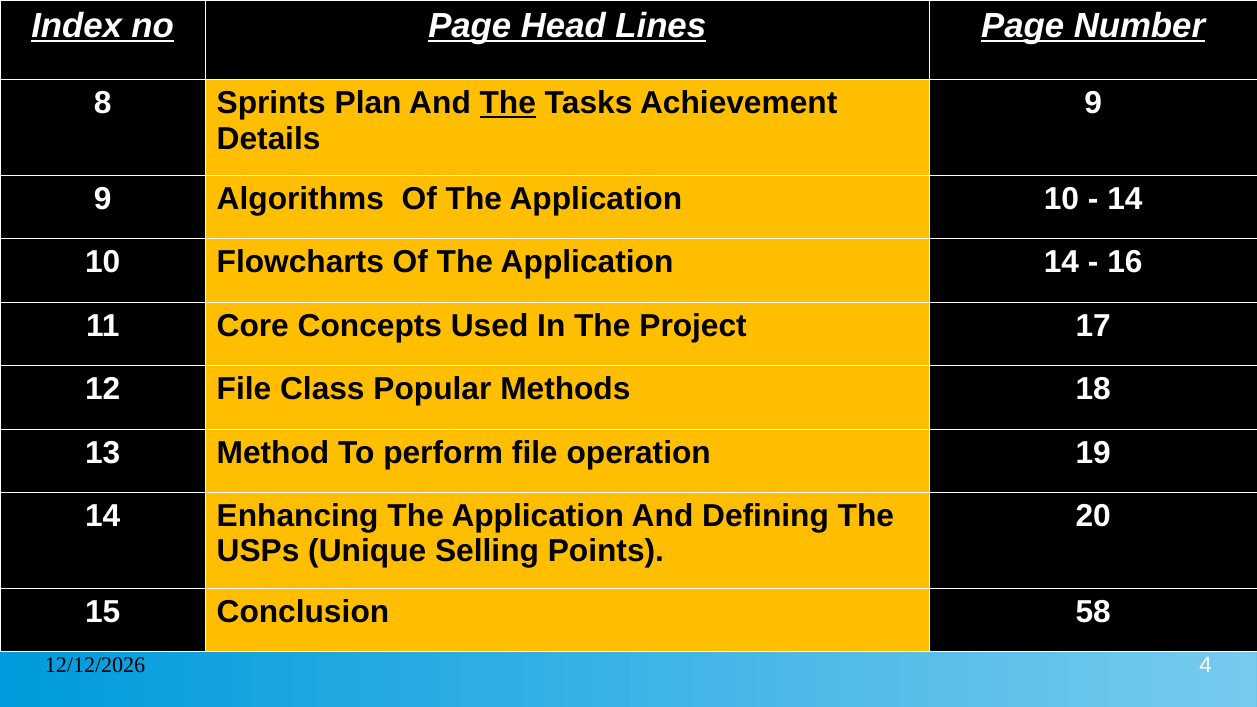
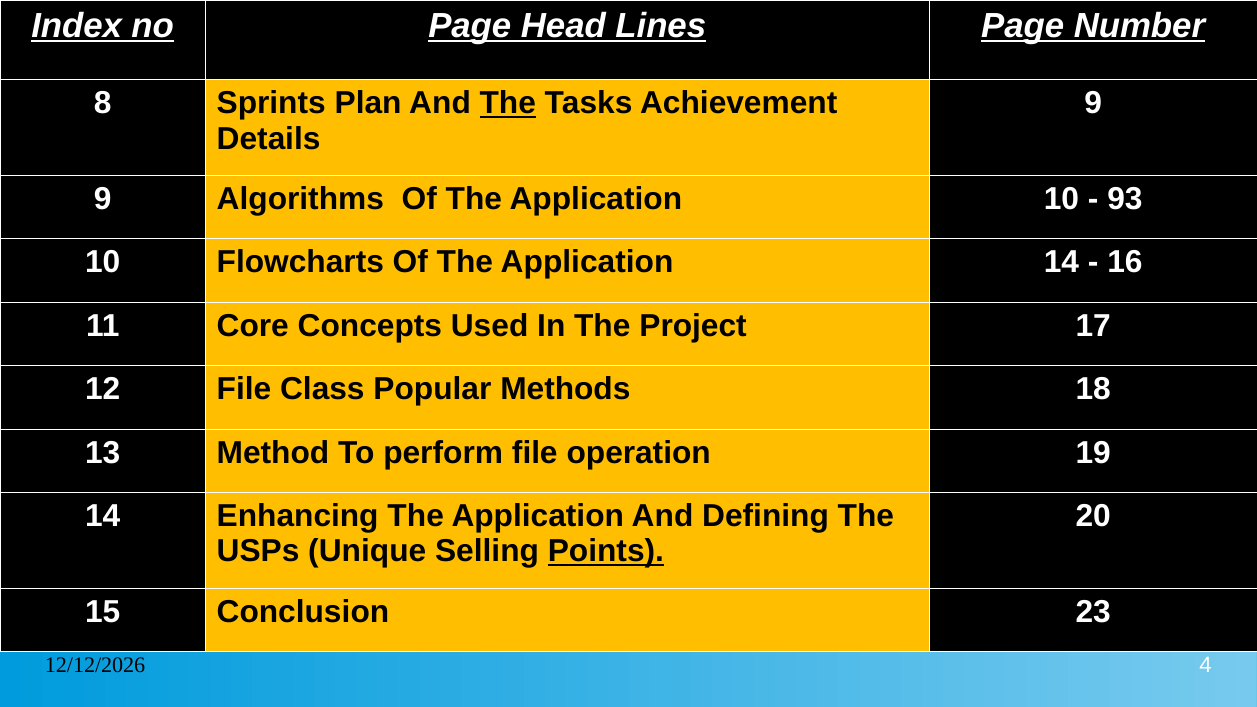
14: 14 -> 93 (1125, 199)
Points underline: none -> present (606, 551)
58: 58 -> 23 (1093, 612)
